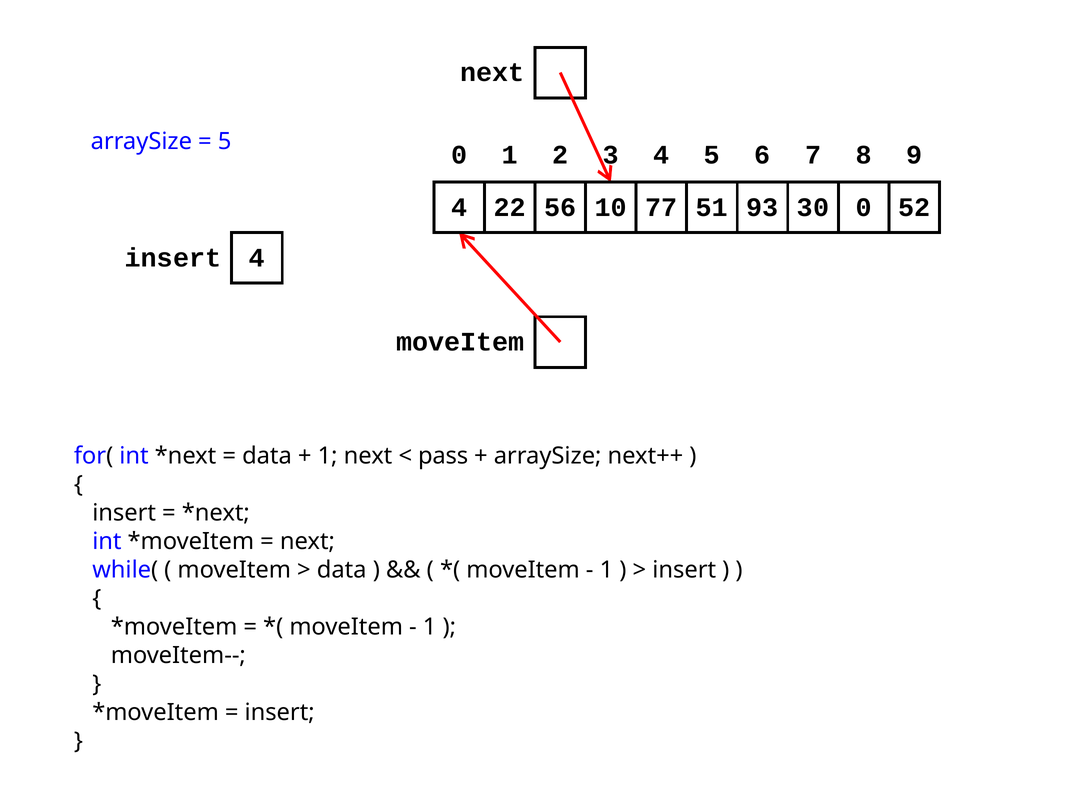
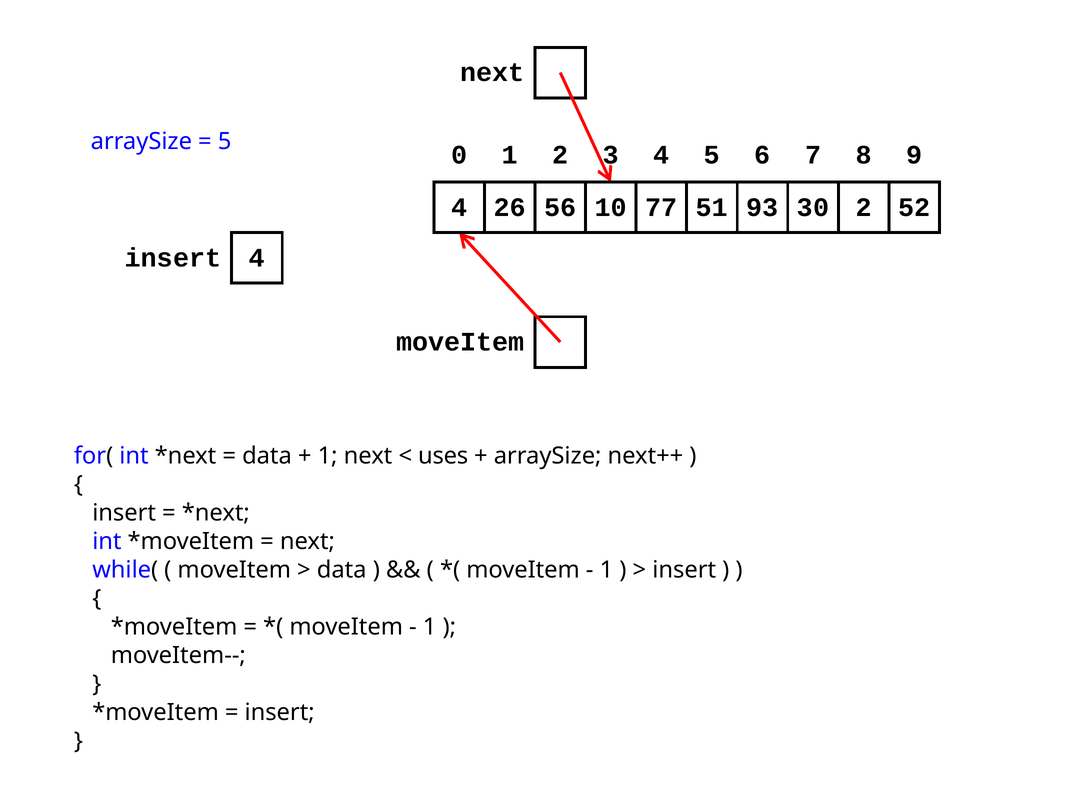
22: 22 -> 26 (510, 207)
30 0: 0 -> 2 (864, 207)
pass: pass -> uses (443, 456)
